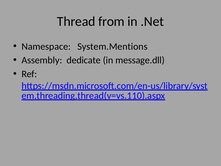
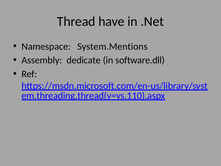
from: from -> have (111, 21)
message.dll: message.dll -> software.dll (140, 60)
